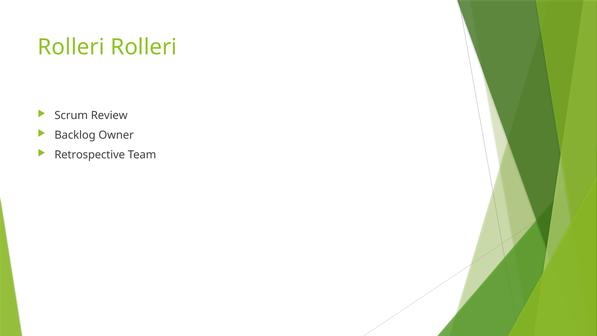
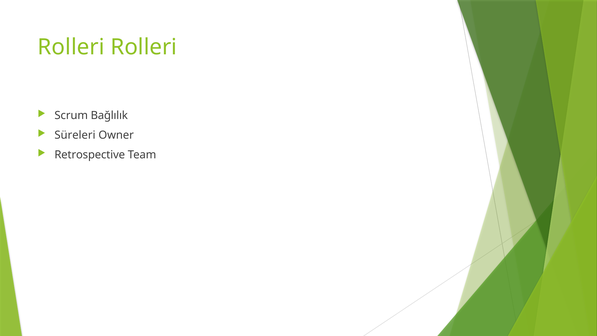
Review: Review -> Bağlılık (109, 116)
Backlog: Backlog -> Süreleri (75, 135)
